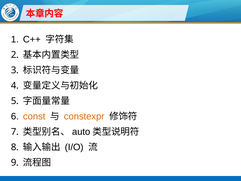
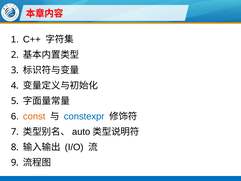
constexpr colour: orange -> blue (84, 116)
